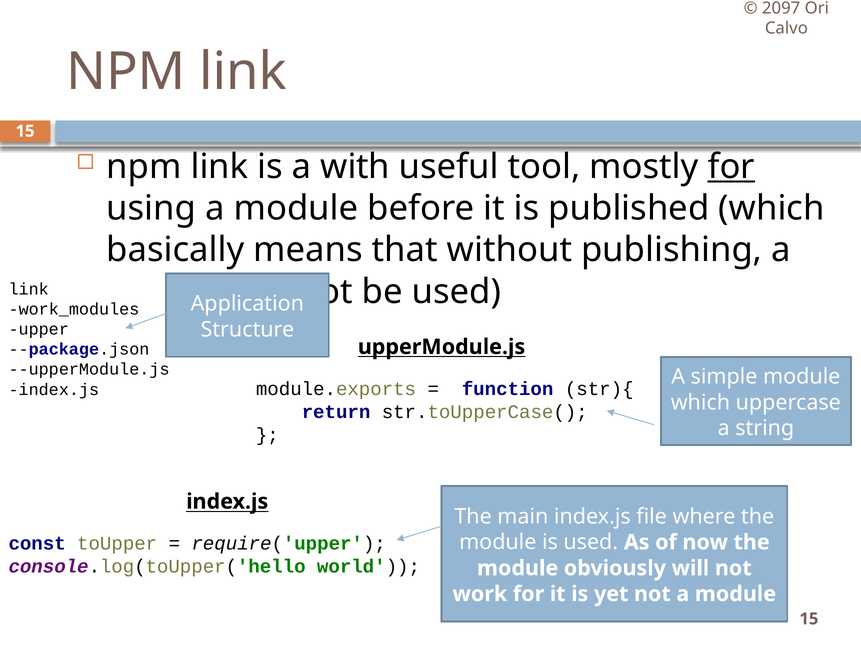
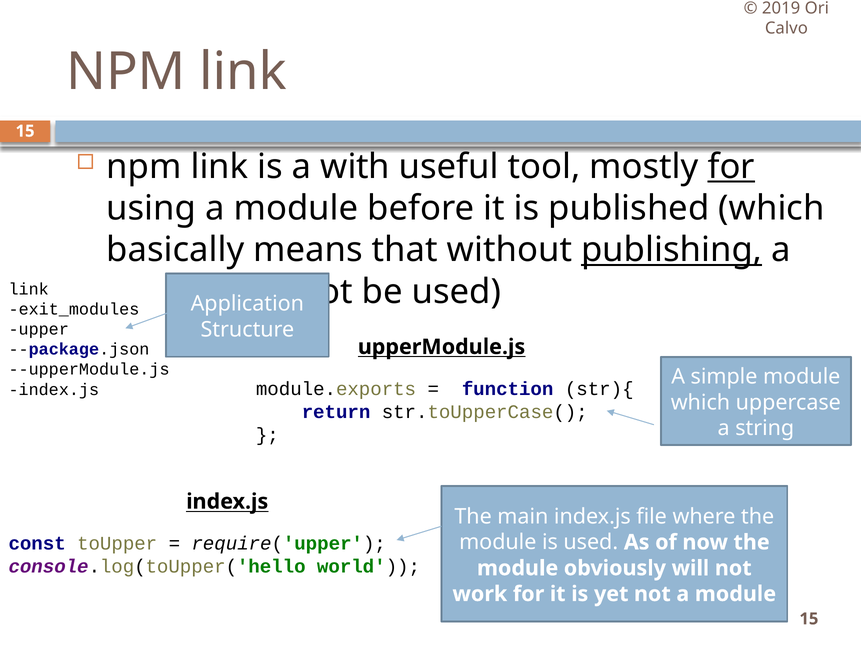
2097: 2097 -> 2019 (781, 8)
publishing underline: none -> present (672, 250)
work_modules: work_modules -> exit_modules (74, 309)
